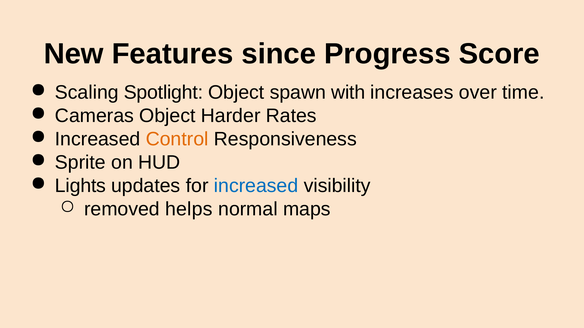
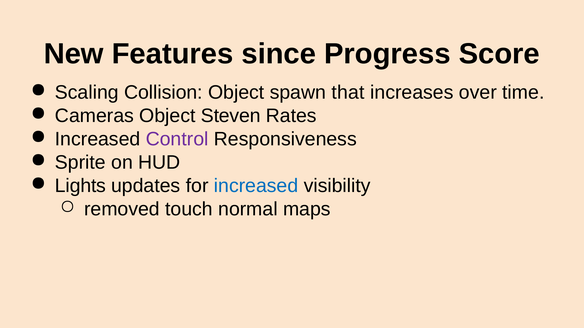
Spotlight: Spotlight -> Collision (163, 92)
with: with -> that (348, 92)
Harder: Harder -> Steven (231, 116)
Control colour: orange -> purple (177, 139)
helps: helps -> touch (189, 209)
